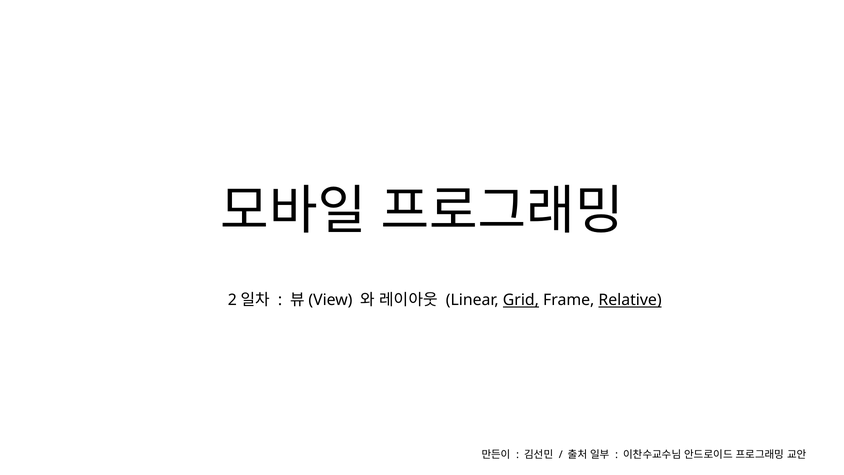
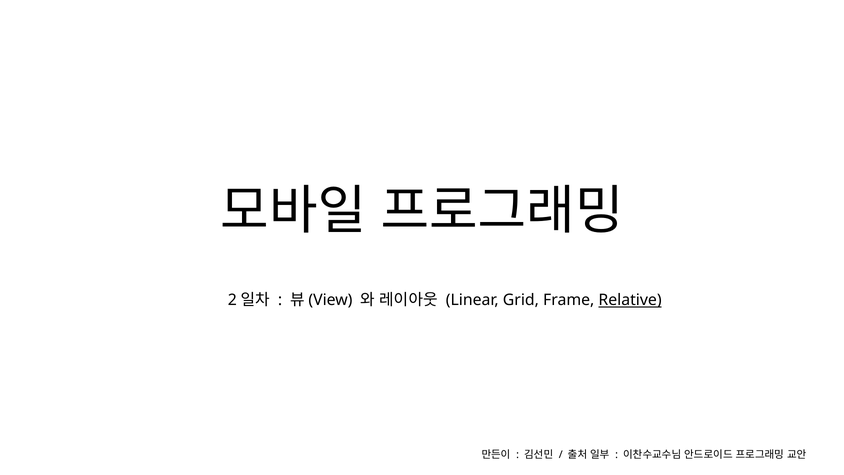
Grid underline: present -> none (521, 300)
